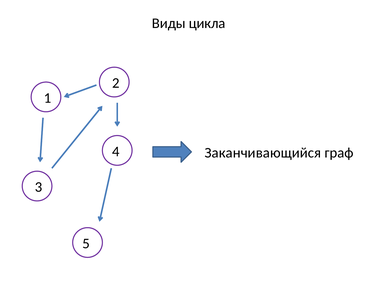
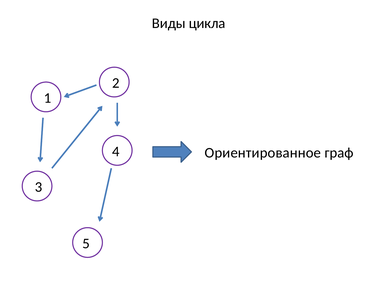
Заканчивающийся: Заканчивающийся -> Ориентированное (263, 153)
